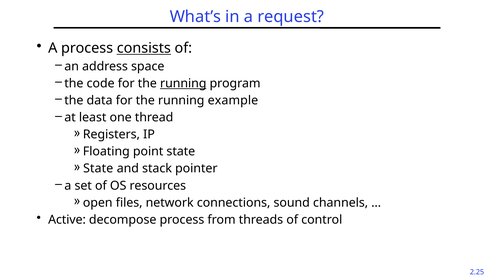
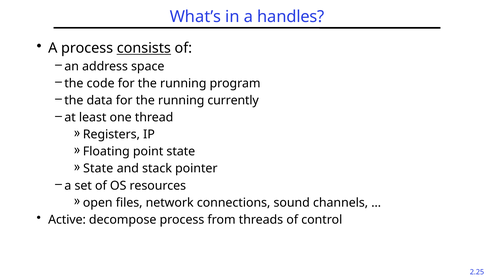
request: request -> handles (291, 17)
running underline: present -> none (183, 83)
example: example -> currently (233, 100)
